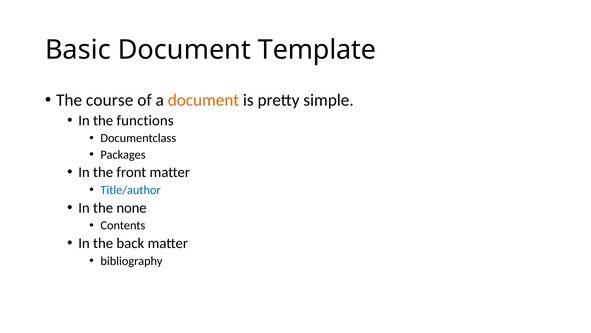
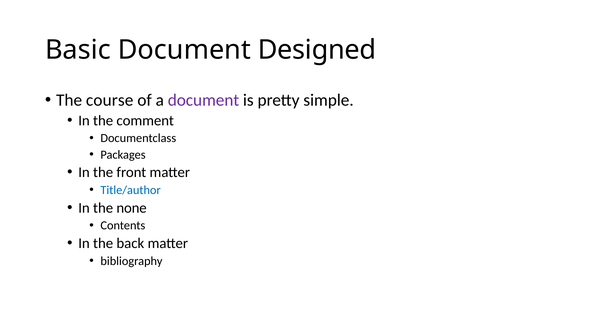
Template: Template -> Designed (317, 50)
document colour: orange -> purple (203, 100)
functions: functions -> comment (145, 120)
